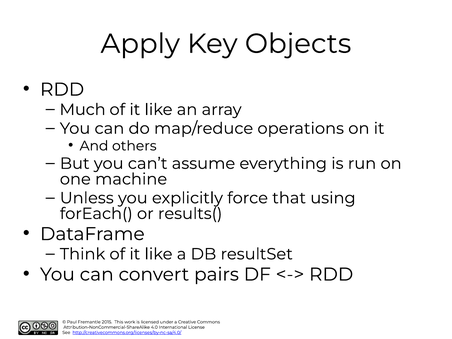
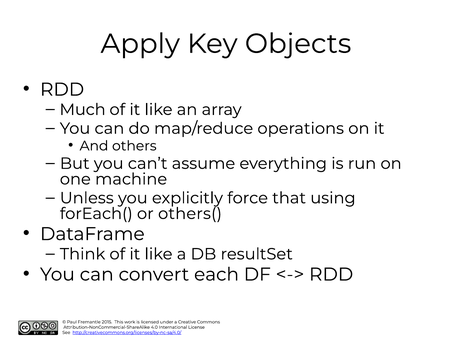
results(: results( -> others( (190, 214)
pairs: pairs -> each (217, 274)
